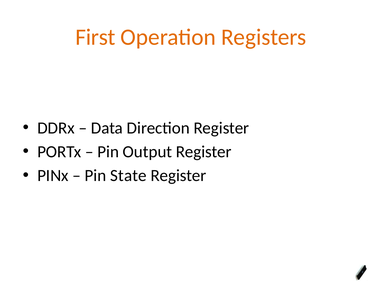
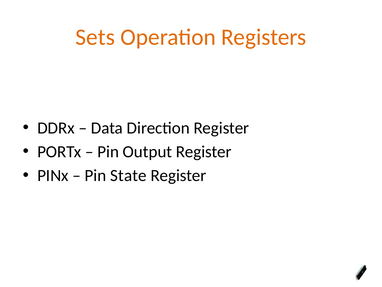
First: First -> Sets (95, 37)
